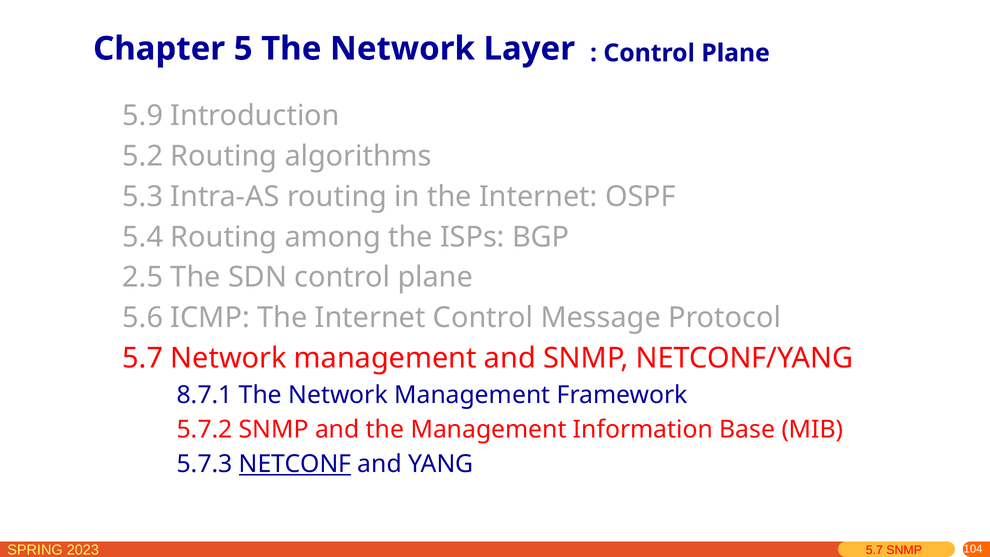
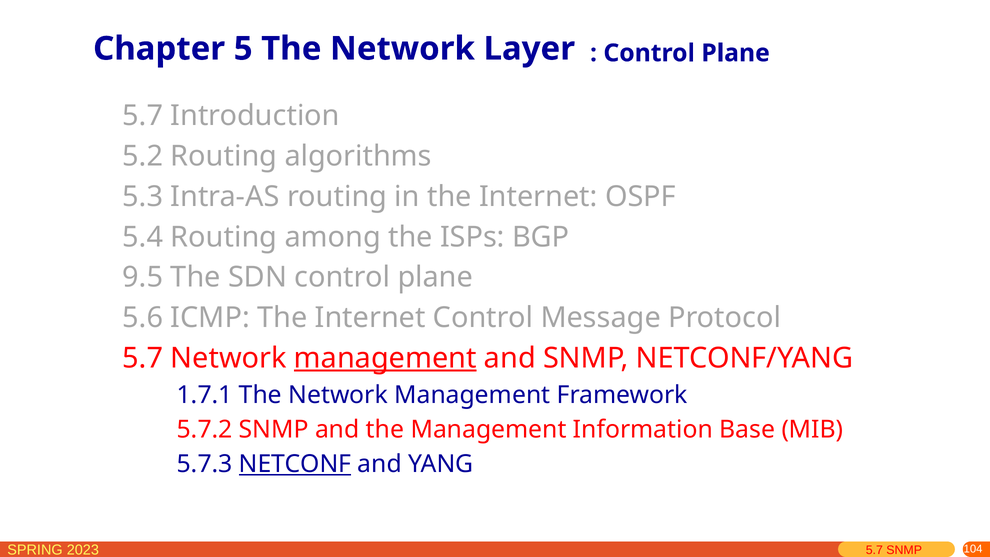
5.9: 5.9 -> 5.7 (143, 116)
2.5: 2.5 -> 9.5 (143, 277)
management underline: none -> present (385, 358)
8.7.1: 8.7.1 -> 1.7.1 (205, 395)
